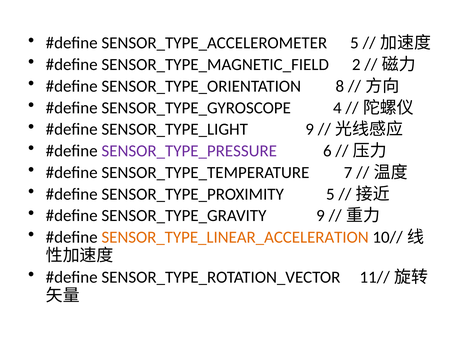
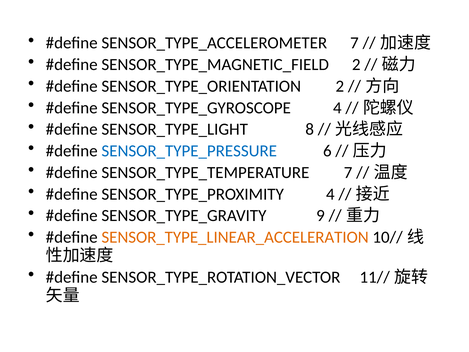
SENSOR_TYPE_ACCELEROMETER 5: 5 -> 7 (354, 43)
SENSOR_TYPE_ORIENTATION 8: 8 -> 2 (340, 86)
SENSOR_TYPE_LIGHT 9: 9 -> 8 (310, 129)
SENSOR_TYPE_PRESSURE colour: purple -> blue (189, 151)
SENSOR_TYPE_PROXIMITY 5: 5 -> 4 (330, 194)
